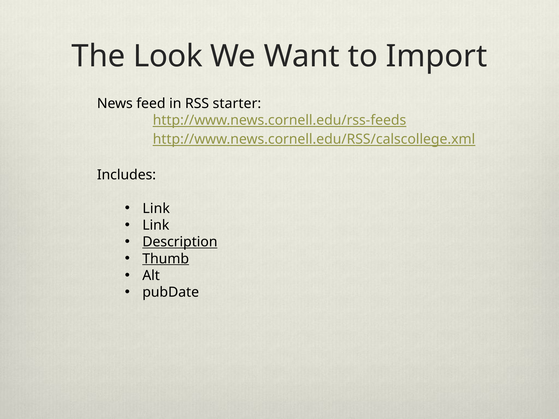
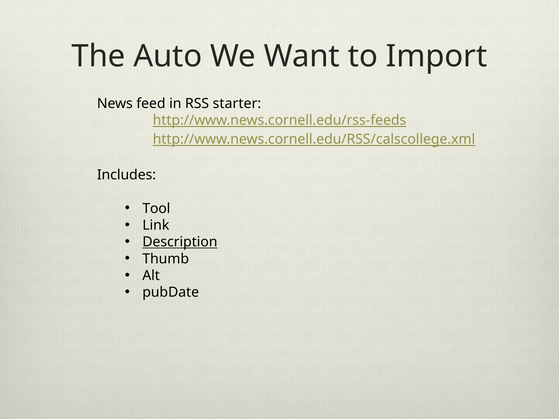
Look: Look -> Auto (168, 56)
Link: Link -> Tool (156, 209)
Thumb underline: present -> none (166, 259)
